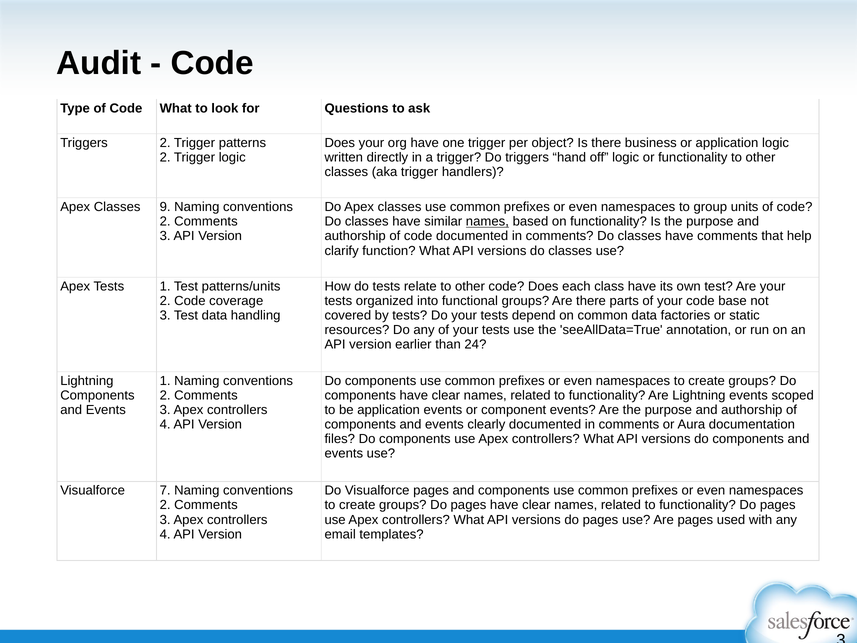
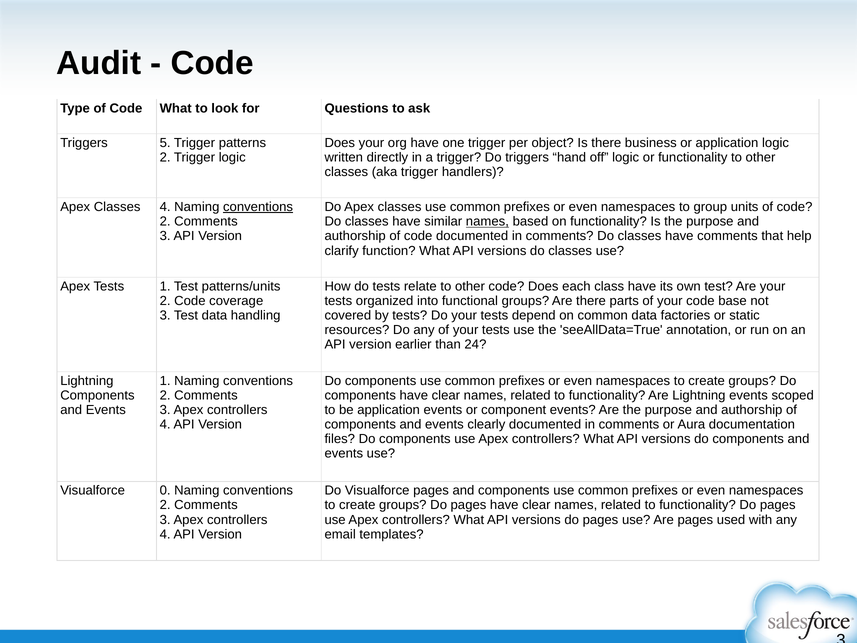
Triggers 2: 2 -> 5 (165, 143)
Classes 9: 9 -> 4 (165, 207)
conventions underline: none -> present (258, 207)
7: 7 -> 0 (165, 490)
